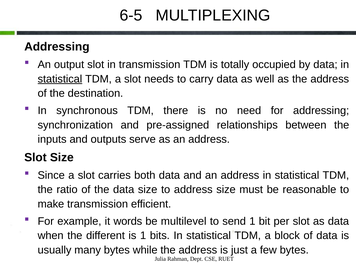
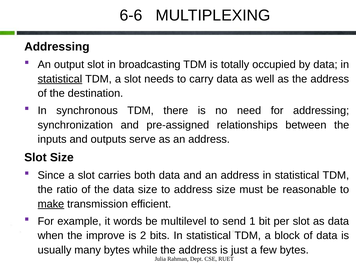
6-5: 6-5 -> 6-6 (131, 15)
in transmission: transmission -> broadcasting (150, 65)
make underline: none -> present (51, 204)
different: different -> improve (105, 236)
is 1: 1 -> 2 (143, 236)
